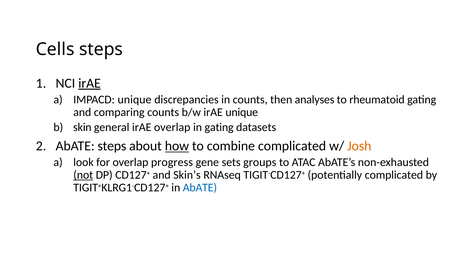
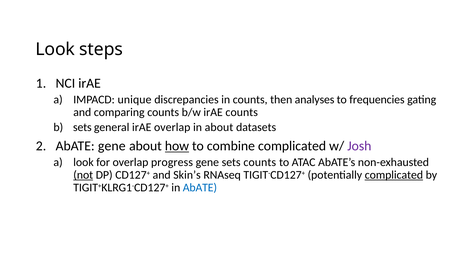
Cells: Cells -> Look (55, 49)
irAE underline: present -> none (90, 83)
rheumatoid: rheumatoid -> frequencies (377, 99)
irAE unique: unique -> counts (242, 112)
skin: skin -> sets (82, 127)
in gating: gating -> about (219, 127)
AbATE steps: steps -> gene (112, 146)
Josh colour: orange -> purple (359, 146)
sets groups: groups -> counts (260, 162)
complicated underline: none -> present (394, 175)
